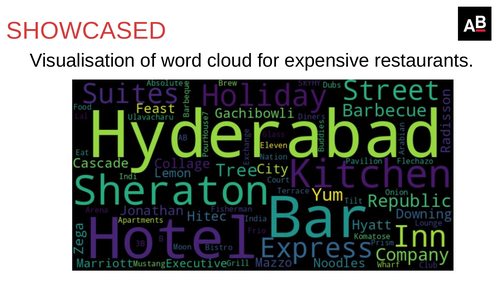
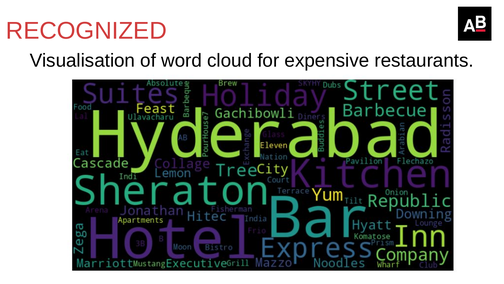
SHOWCASED: SHOWCASED -> RECOGNIZED (86, 31)
